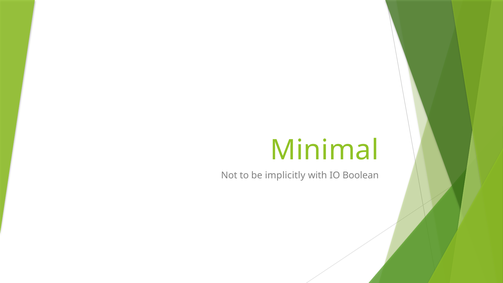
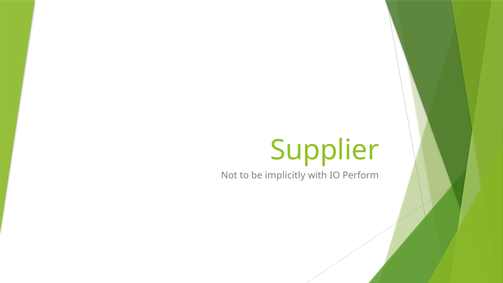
Minimal: Minimal -> Supplier (325, 150)
Boolean: Boolean -> Perform (361, 175)
